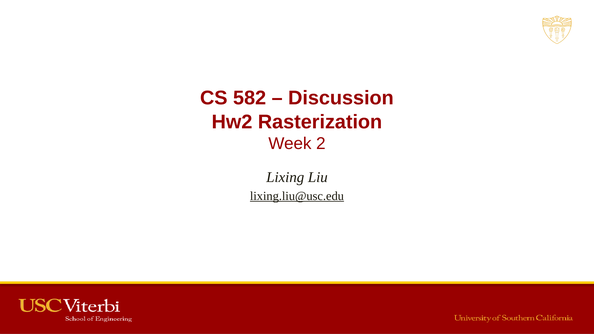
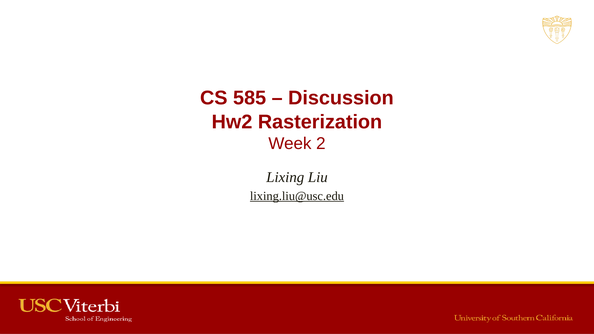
582: 582 -> 585 (250, 98)
